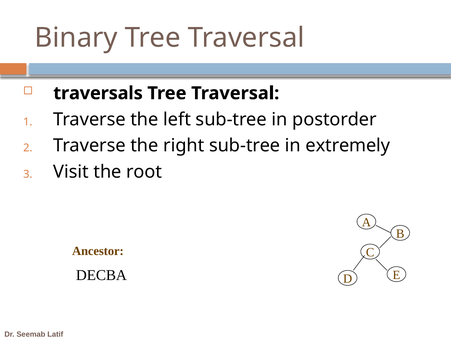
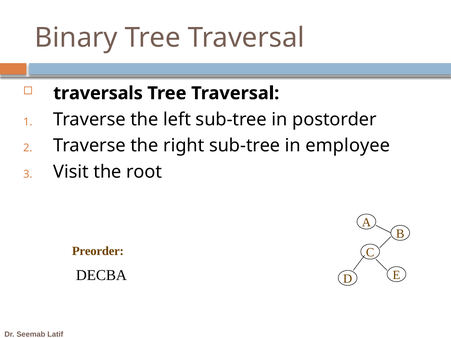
extremely: extremely -> employee (348, 146)
Ancestor: Ancestor -> Preorder (98, 251)
